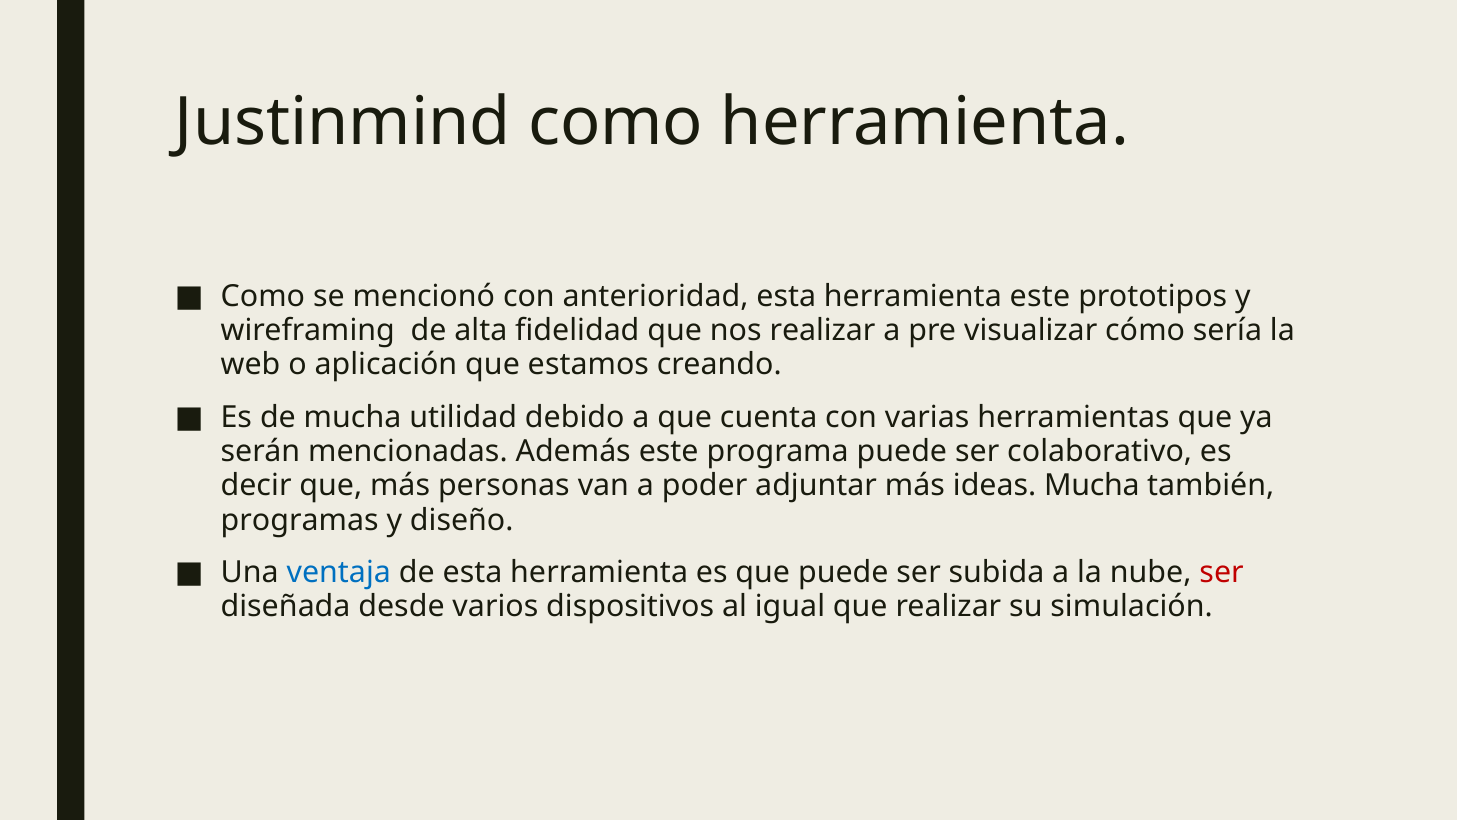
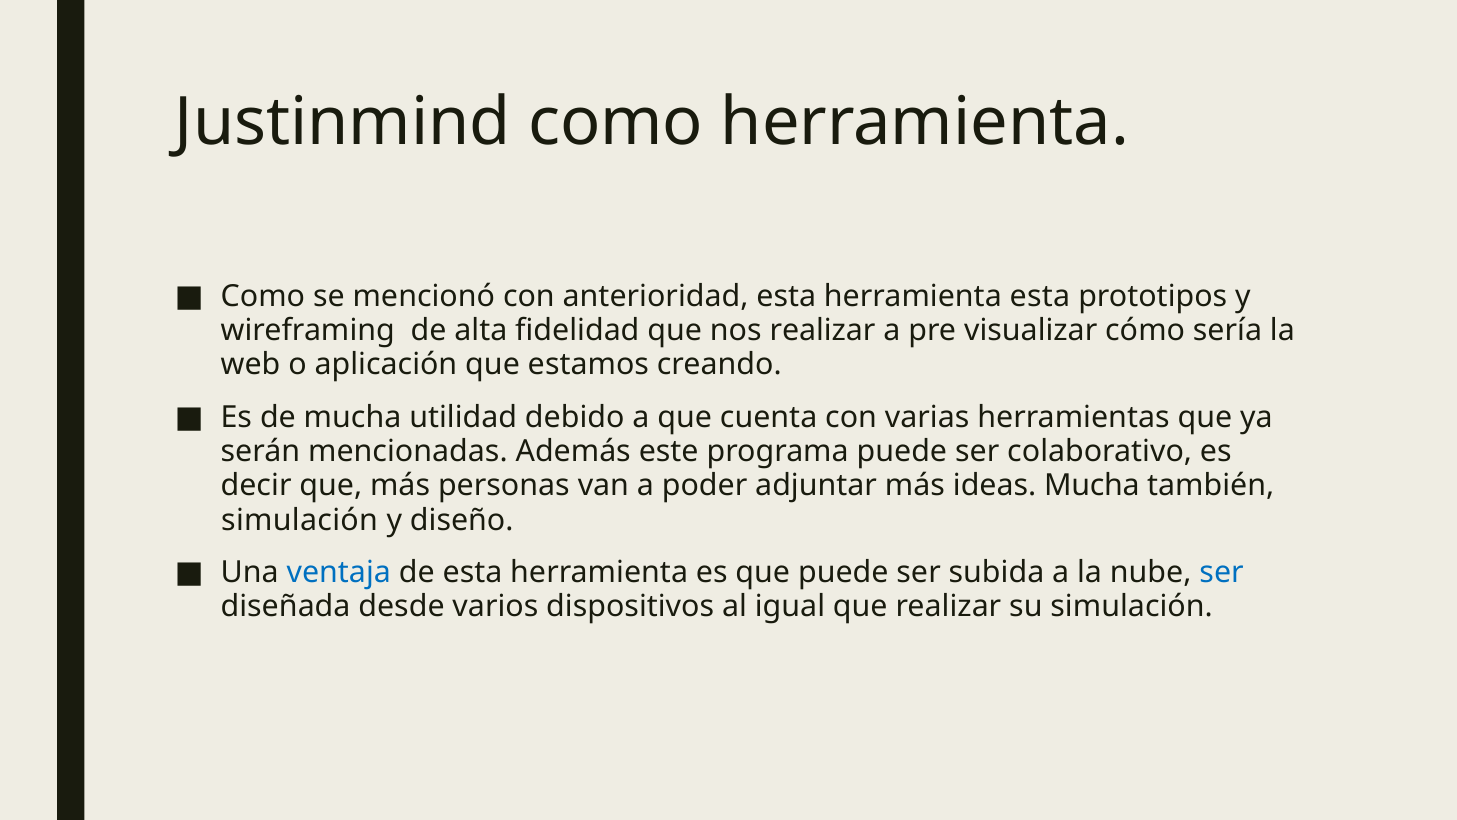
herramienta este: este -> esta (1040, 296)
programas: programas -> simulación (300, 520)
ser colour: red -> blue (1222, 572)
